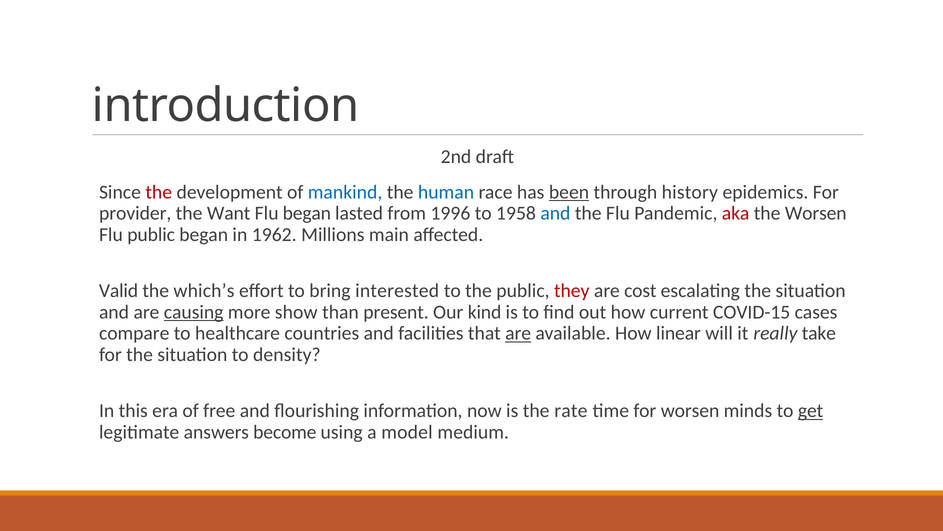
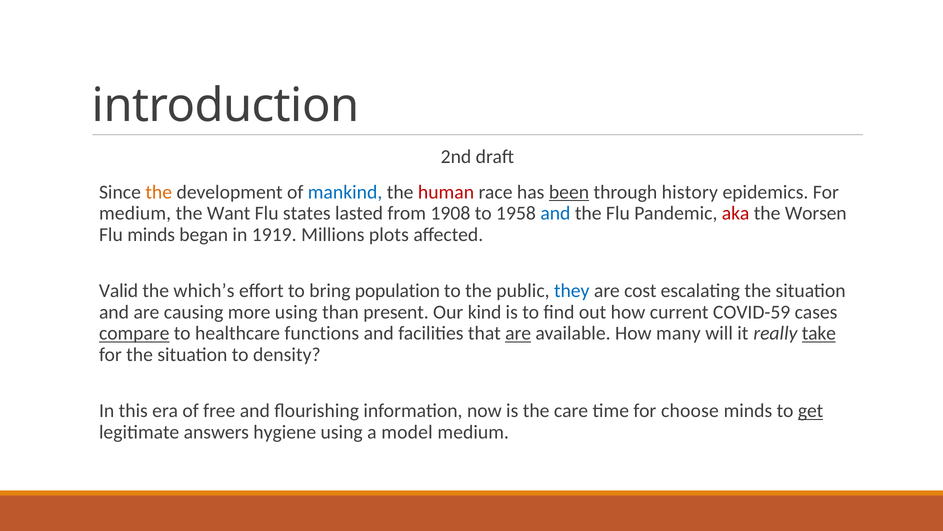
the colour: red -> orange (159, 192)
human colour: blue -> red (446, 192)
provider: provider -> medium (135, 213)
Flu began: began -> states (307, 213)
1996: 1996 -> 1908 (450, 213)
Flu public: public -> minds (151, 234)
1962: 1962 -> 1919 (274, 234)
main: main -> plots (389, 234)
interested: interested -> population (397, 291)
they colour: red -> blue (572, 291)
causing underline: present -> none (194, 312)
more show: show -> using (296, 312)
COVID-15: COVID-15 -> COVID-59 (752, 312)
compare underline: none -> present (134, 333)
countries: countries -> functions (322, 333)
linear: linear -> many (678, 333)
take underline: none -> present (819, 333)
rate: rate -> care (571, 411)
for worsen: worsen -> choose (690, 411)
become: become -> hygiene (285, 432)
